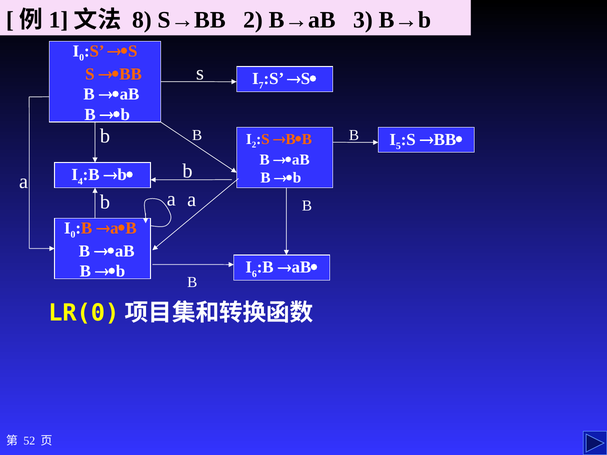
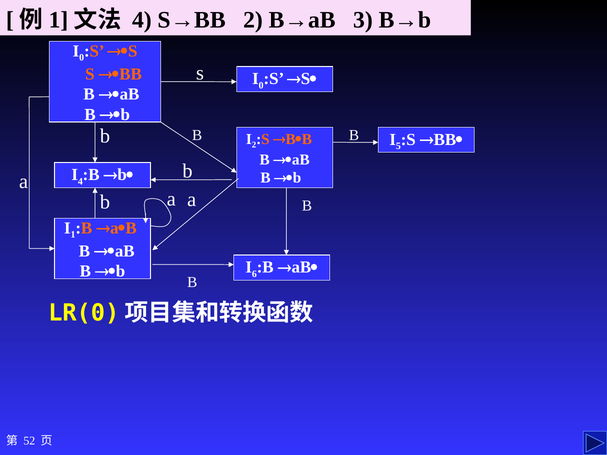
8: 8 -> 4 (142, 20)
7: 7 -> 0 (261, 85)
0: 0 -> 1 (73, 235)
